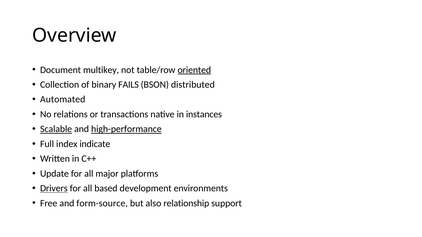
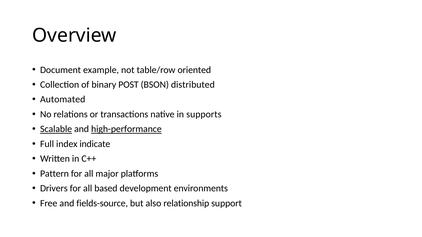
multikey: multikey -> example (101, 70)
oriented underline: present -> none (194, 70)
FAILS: FAILS -> POST (129, 85)
instances: instances -> supports (204, 114)
Update: Update -> Pattern (54, 174)
Drivers underline: present -> none (54, 189)
form-source: form-source -> fields-source (102, 203)
